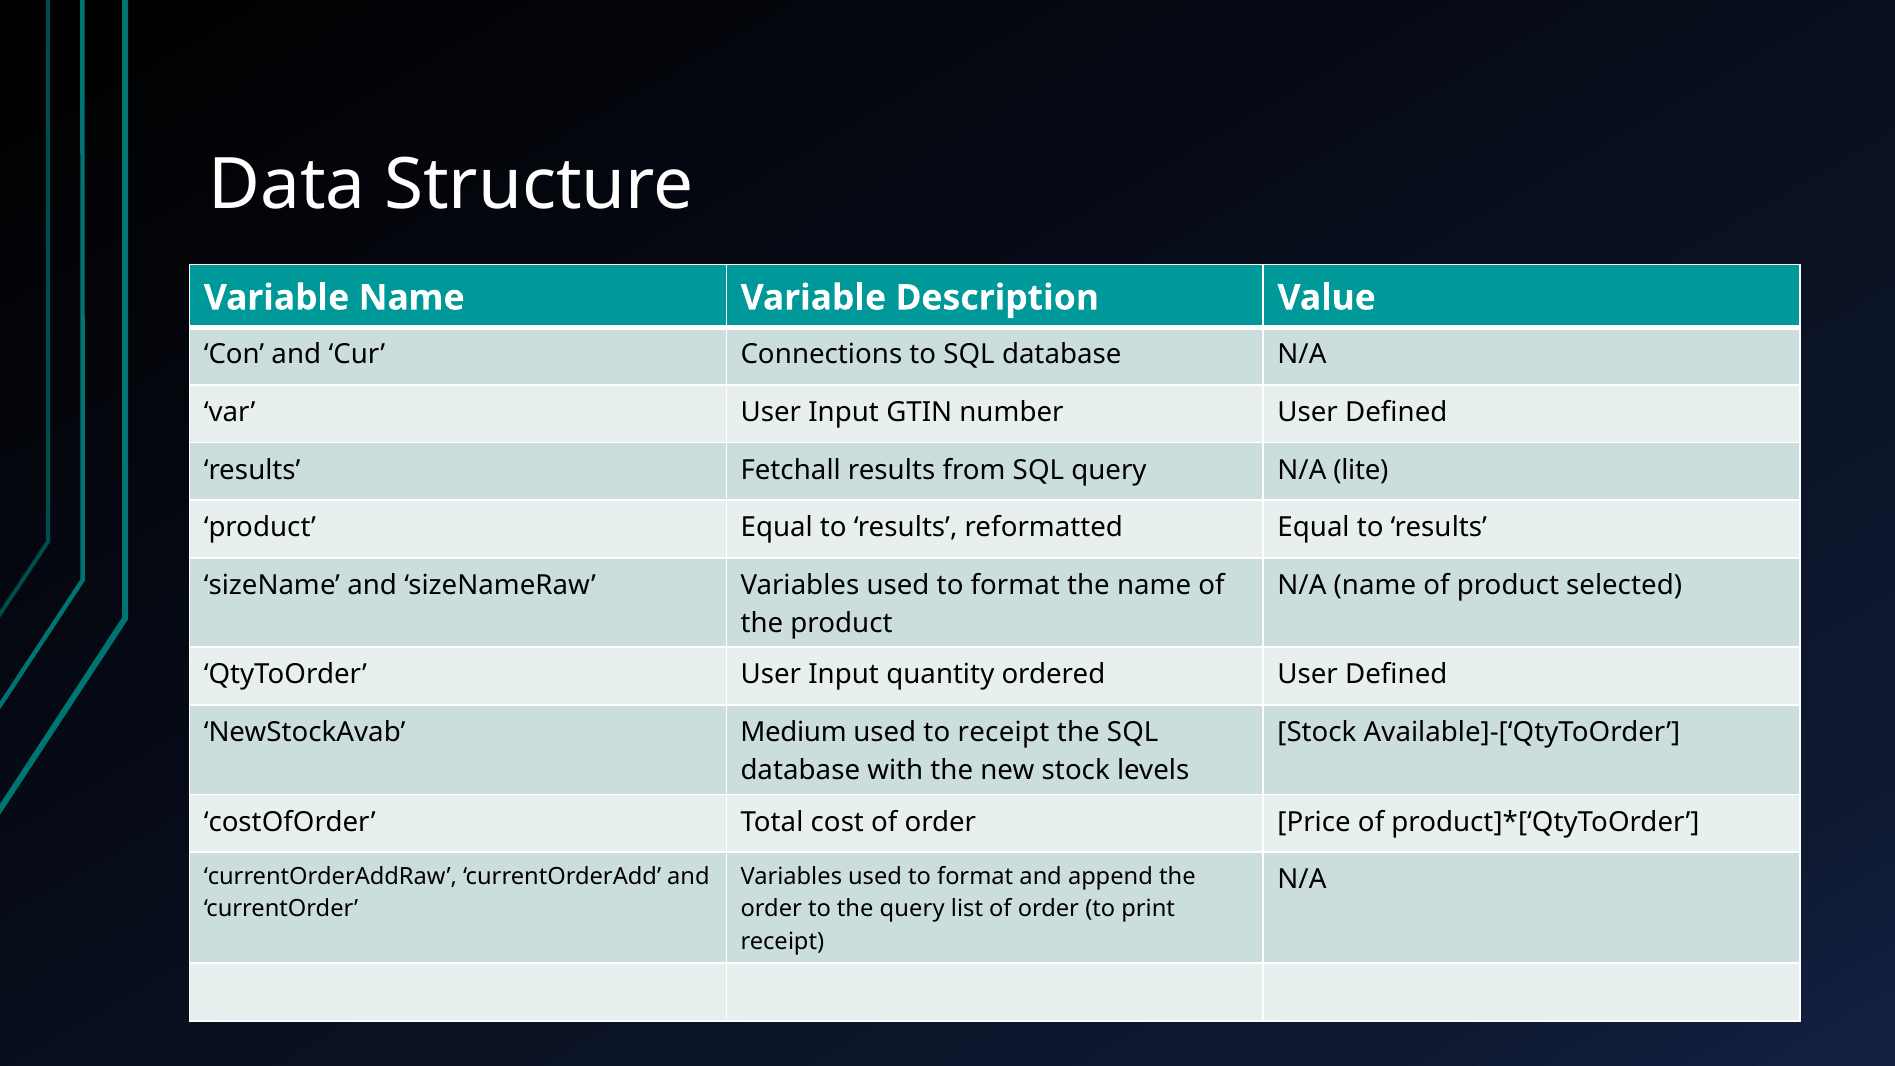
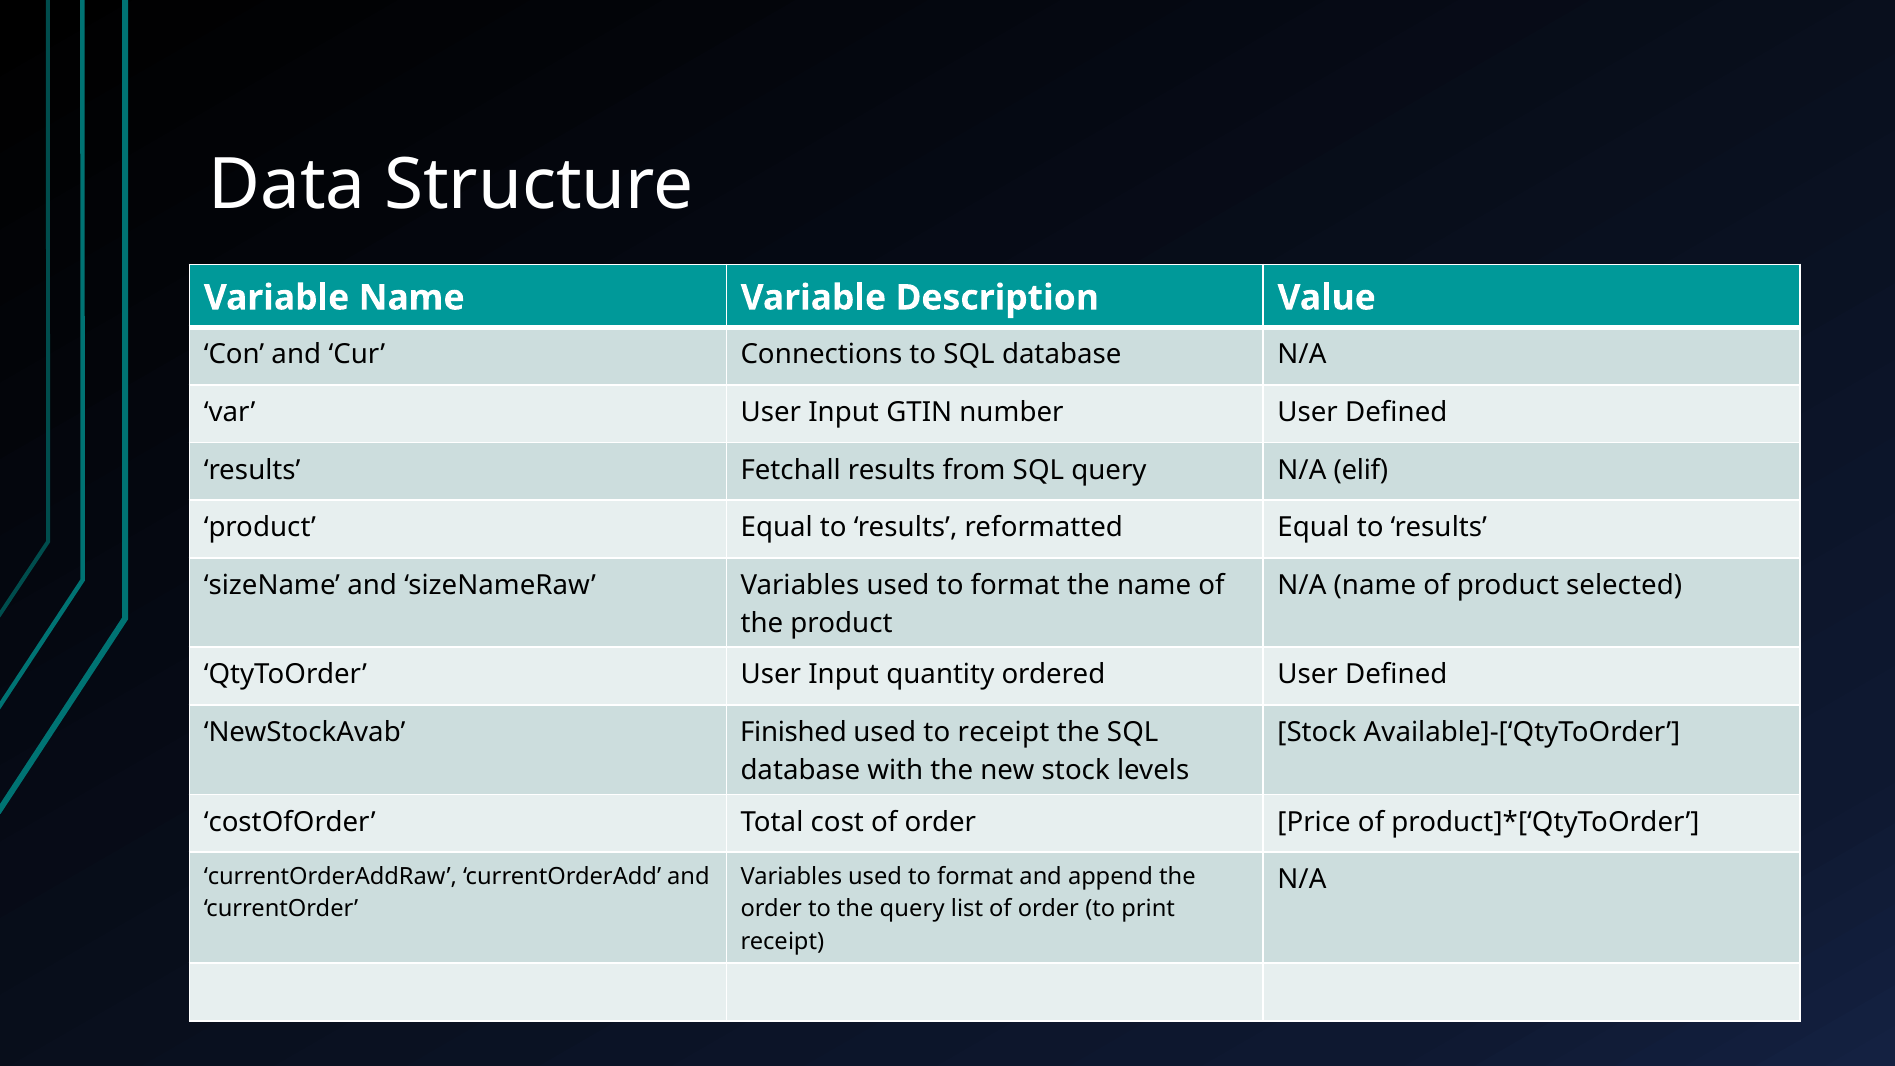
lite: lite -> elif (1361, 470)
Medium: Medium -> Finished (793, 733)
